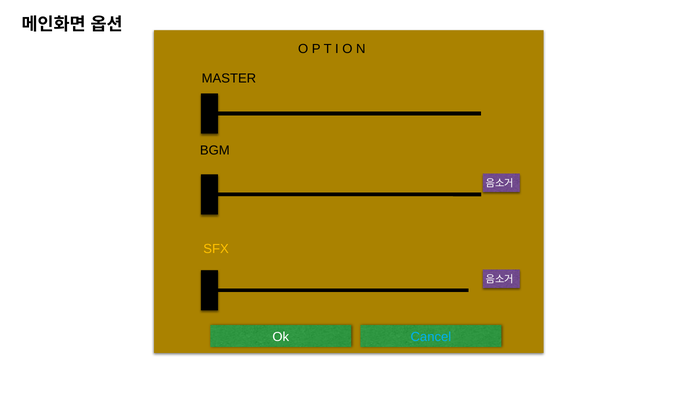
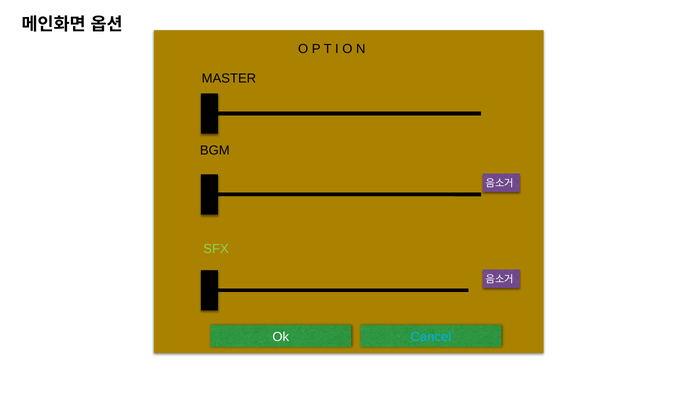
SFX colour: yellow -> light green (216, 249)
